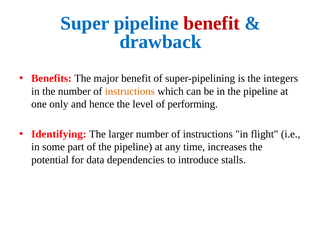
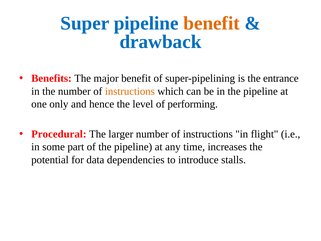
benefit colour: red -> orange (212, 23)
integers: integers -> entrance (281, 78)
Identifying: Identifying -> Procedural (59, 134)
